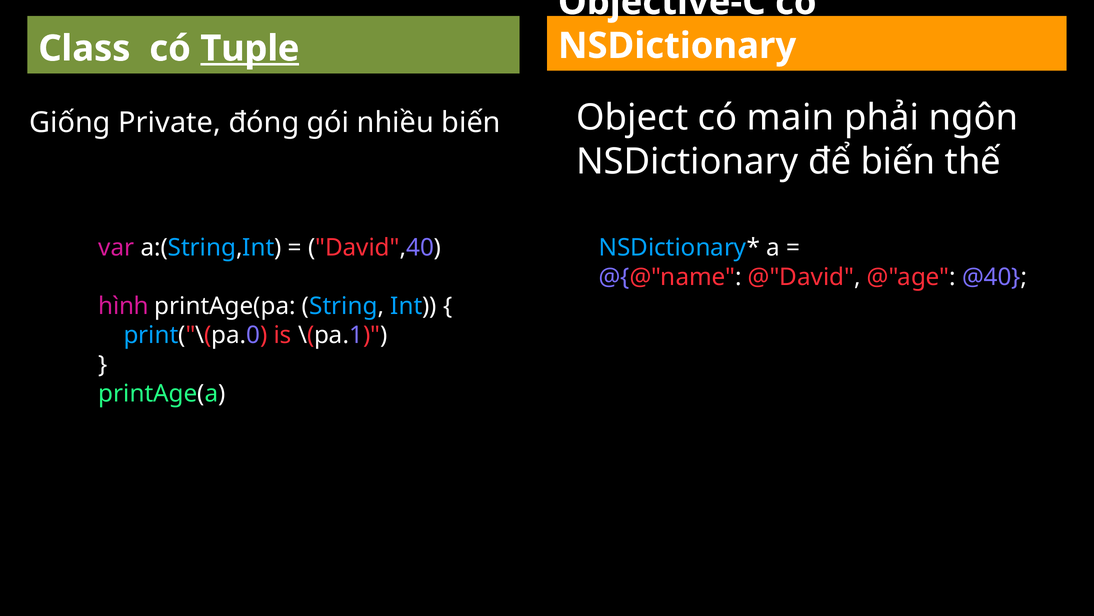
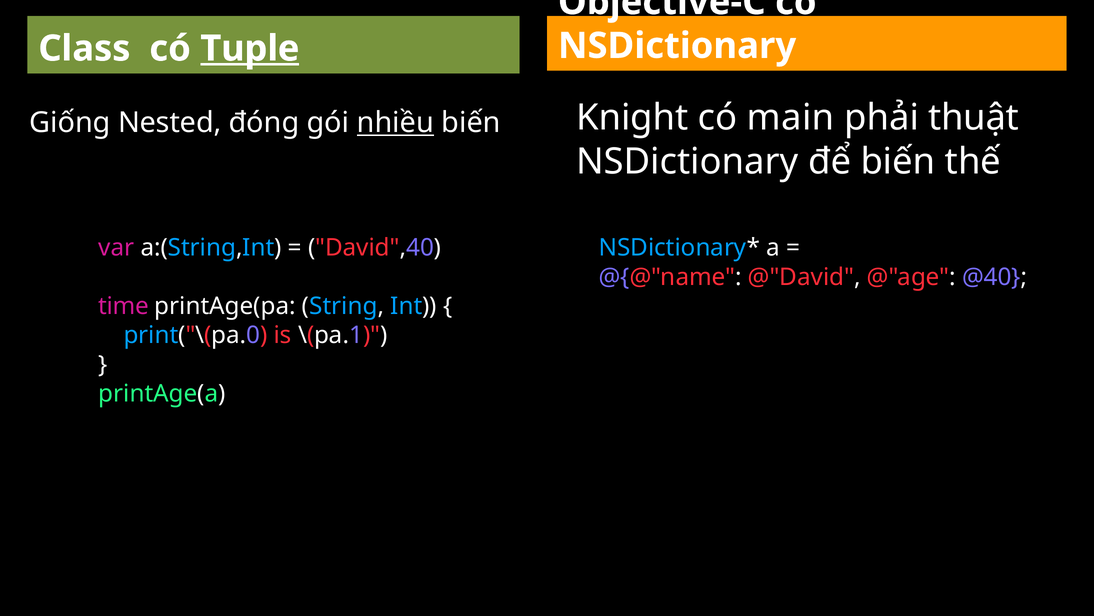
Object: Object -> Knight (632, 118)
ngôn: ngôn -> thuật (974, 118)
Private: Private -> Nested (170, 123)
nhiều underline: none -> present (395, 123)
hình: hình -> time (124, 306)
